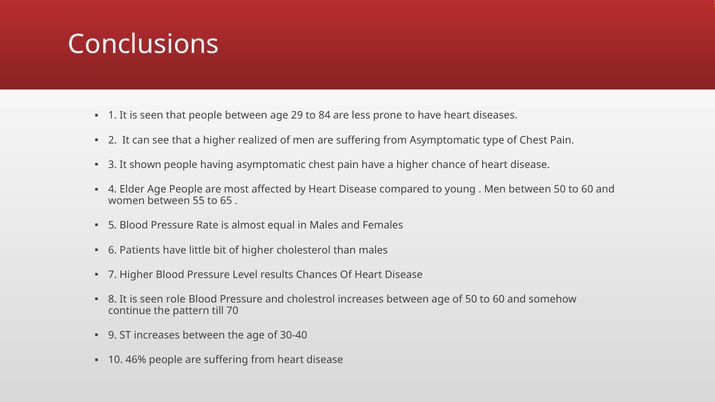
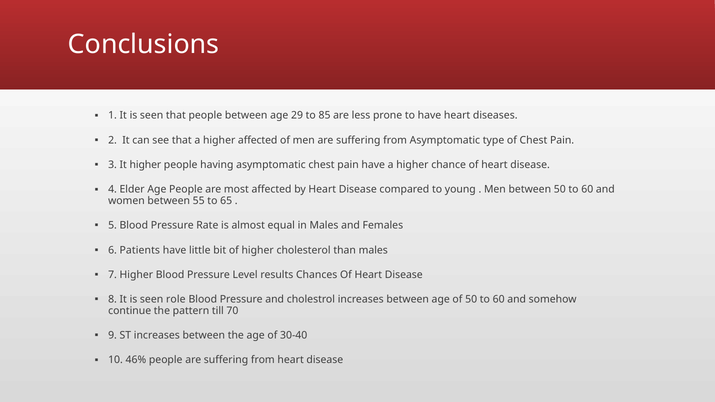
84: 84 -> 85 (324, 116)
higher realized: realized -> affected (258, 140)
It shown: shown -> higher (145, 165)
